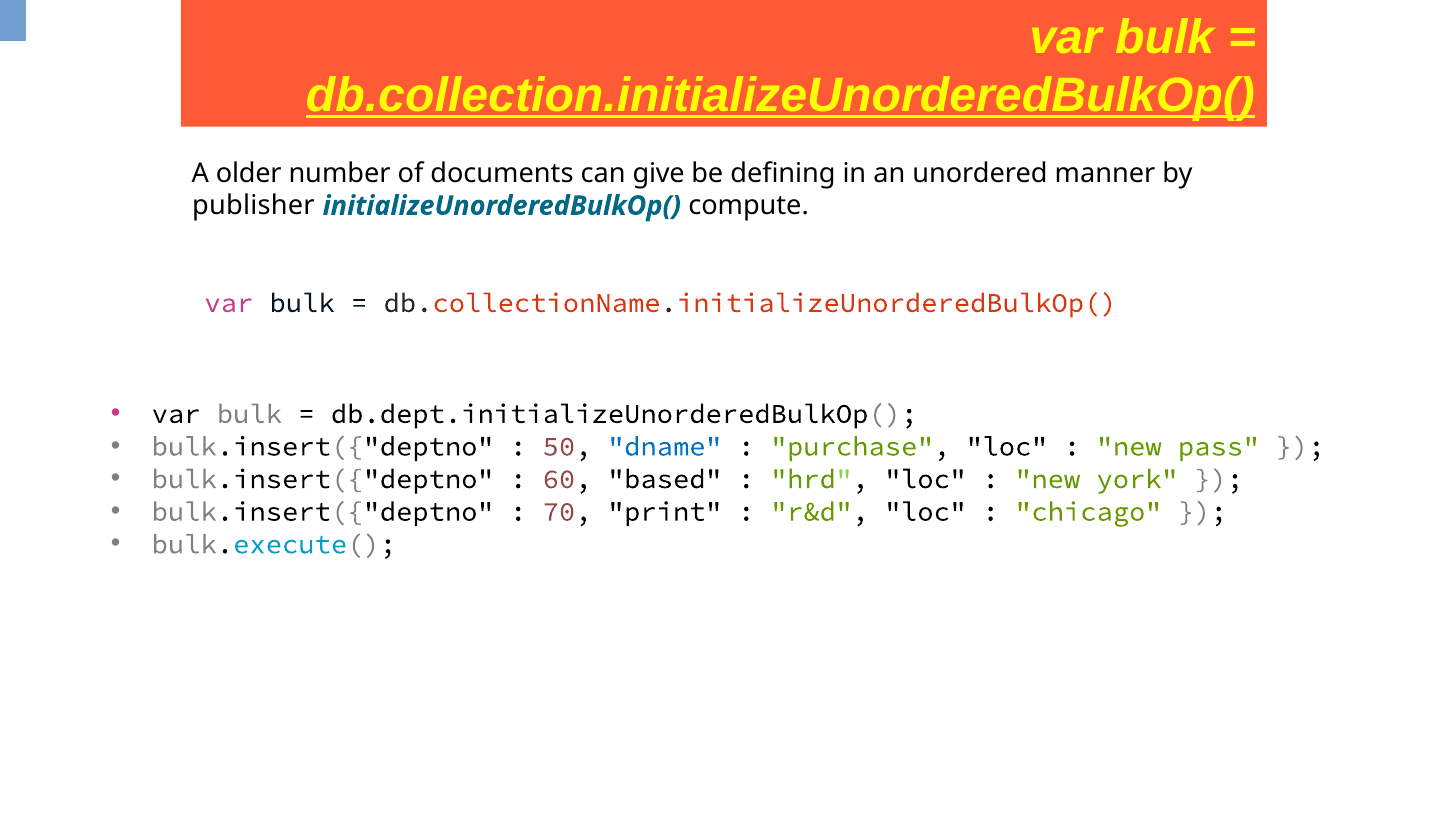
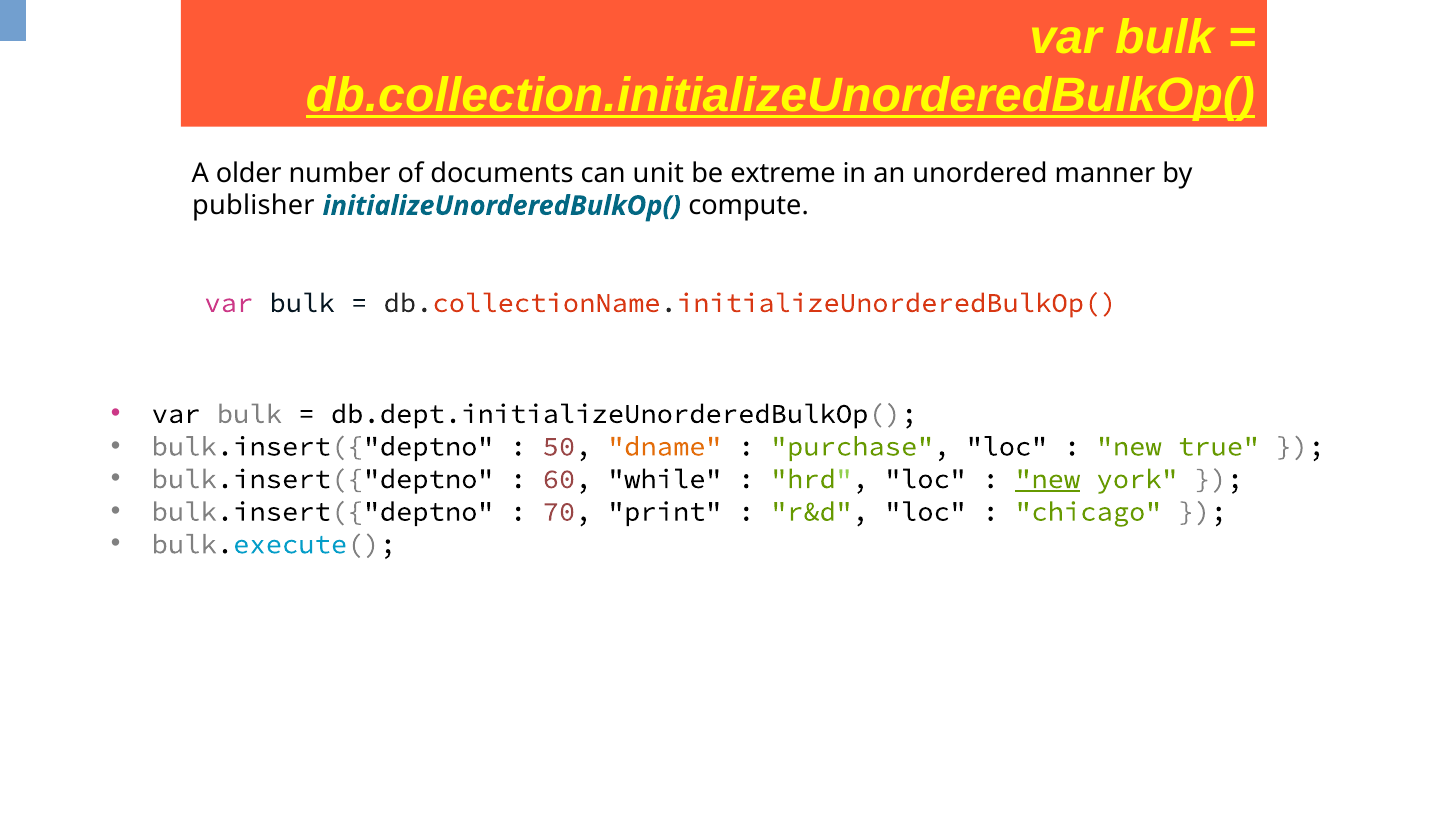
give: give -> unit (658, 173)
defining: defining -> extreme (783, 173)
dname colour: blue -> orange (665, 446)
pass: pass -> true (1219, 446)
based: based -> while (665, 479)
new underline: none -> present (1048, 479)
